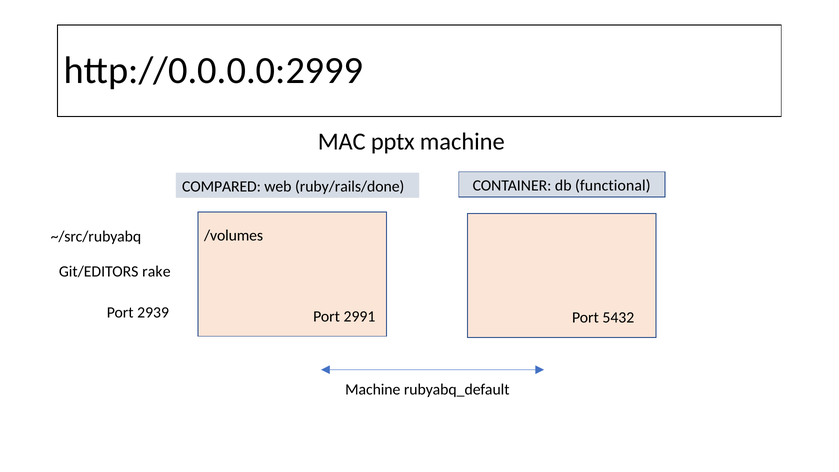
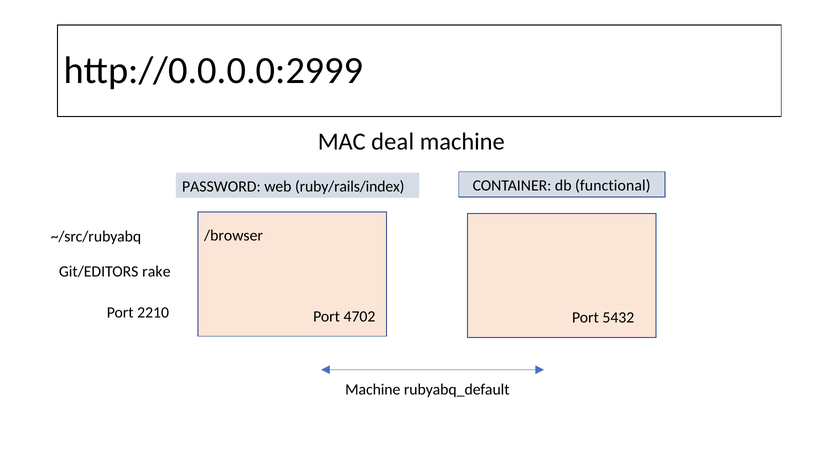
pptx: pptx -> deal (393, 142)
COMPARED: COMPARED -> PASSWORD (221, 186)
ruby/rails/done: ruby/rails/done -> ruby/rails/index (350, 186)
/volumes: /volumes -> /browser (234, 236)
2939: 2939 -> 2210 (153, 313)
2991: 2991 -> 4702 (359, 316)
